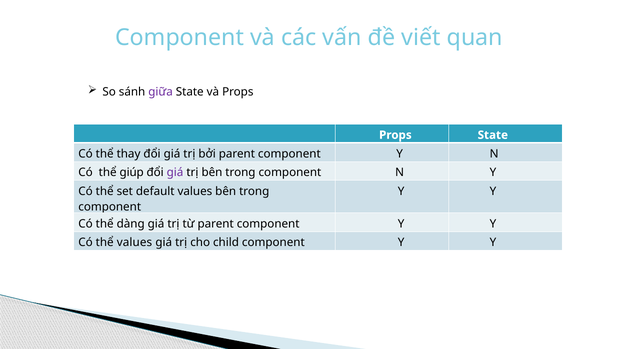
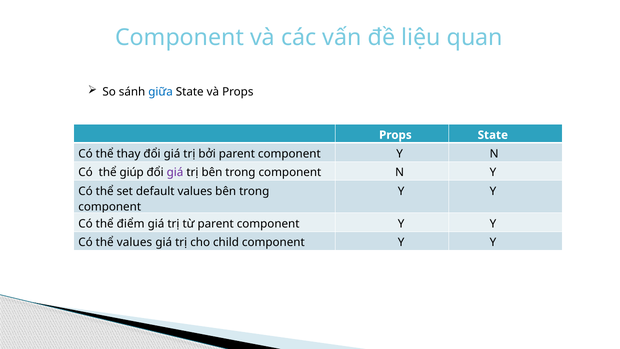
viết: viết -> liệu (421, 37)
giữa colour: purple -> blue (161, 92)
dàng: dàng -> điểm (131, 224)
